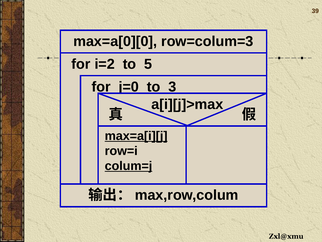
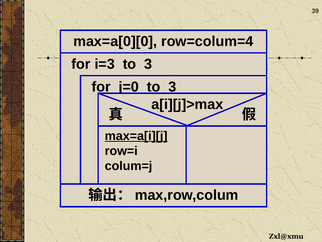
row=colum=3: row=colum=3 -> row=colum=4 (207, 41)
i=2: i=2 -> i=3 (105, 64)
5: 5 -> 3 (148, 64)
colum=j underline: present -> none (128, 166)
